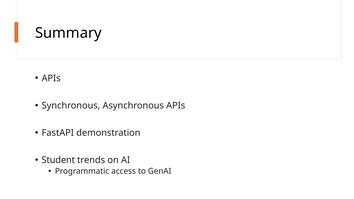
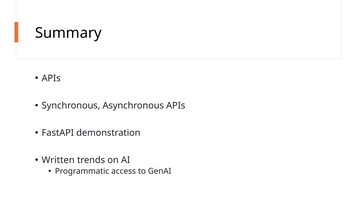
Student: Student -> Written (58, 160)
